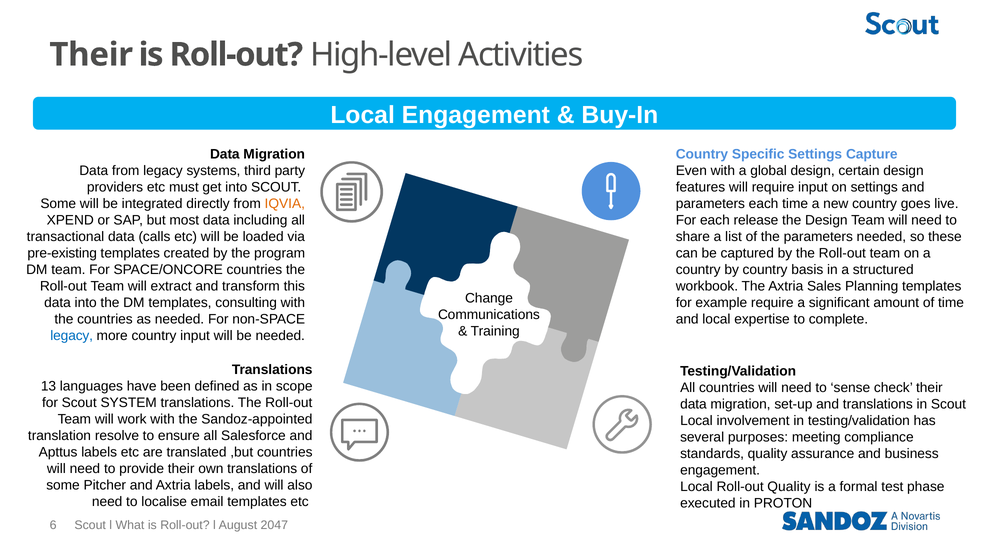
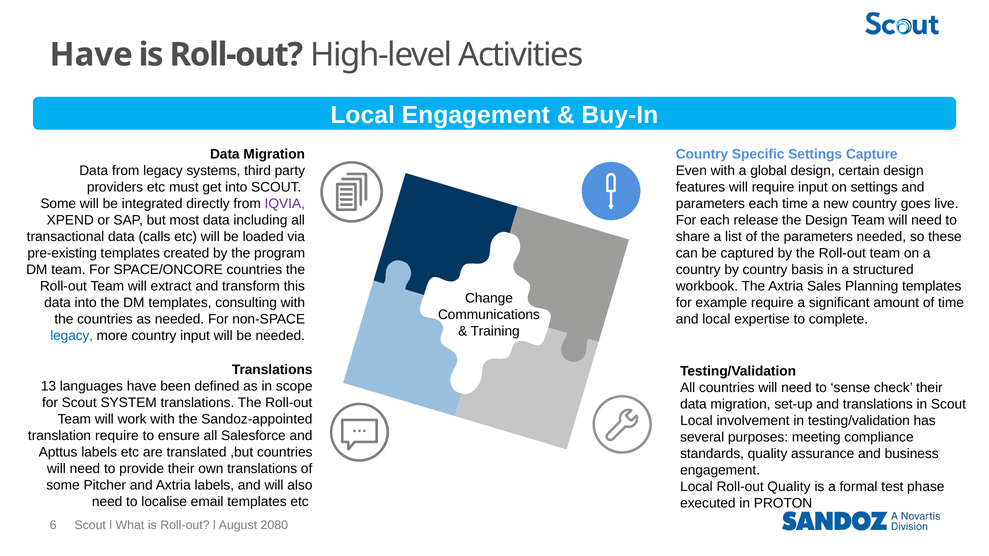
Their: Their -> Have (91, 55)
IQVIA colour: orange -> purple (285, 204)
translation resolve: resolve -> require (117, 436)
2047: 2047 -> 2080 (274, 525)
